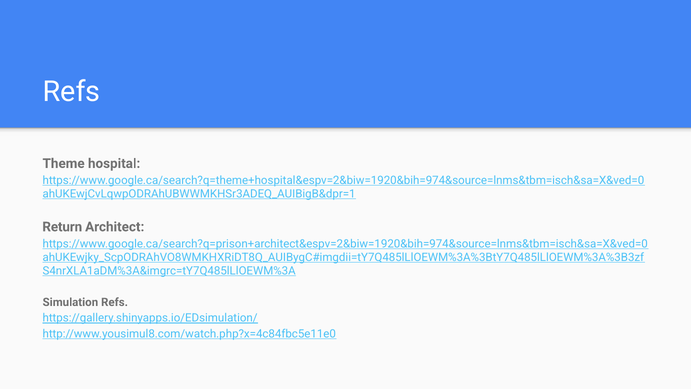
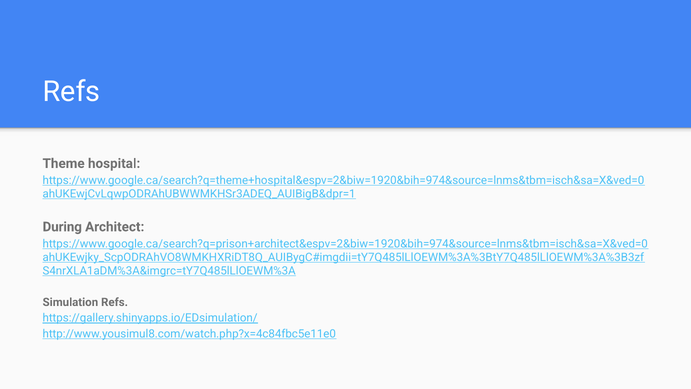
Return: Return -> During (62, 227)
